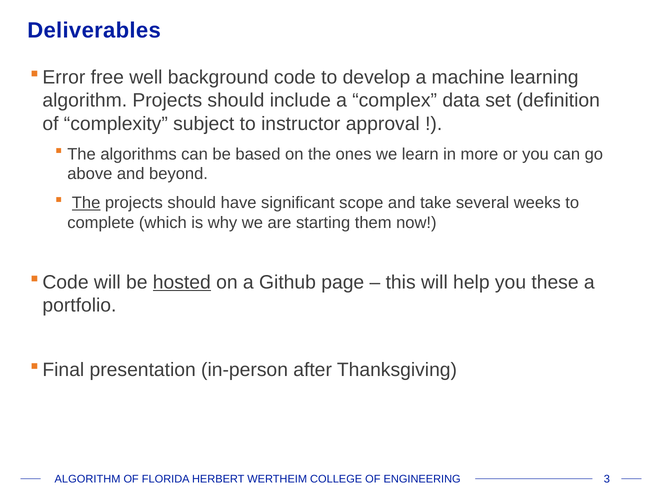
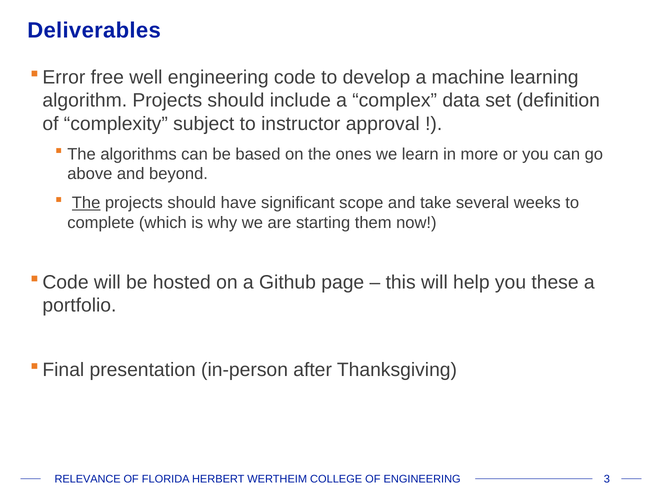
well background: background -> engineering (218, 77)
hosted underline: present -> none (182, 282)
ALGORITHM: ALGORITHM -> RELEVANCE (88, 479)
